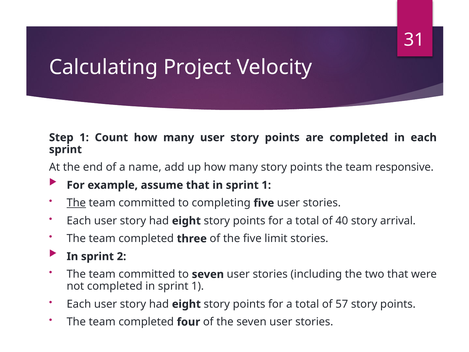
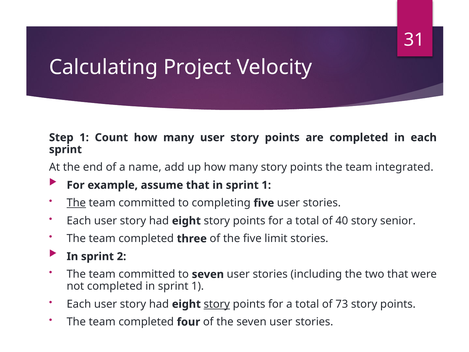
responsive: responsive -> integrated (404, 167)
arrival: arrival -> senior (398, 221)
story underline: none -> present (217, 304)
57: 57 -> 73 (342, 304)
